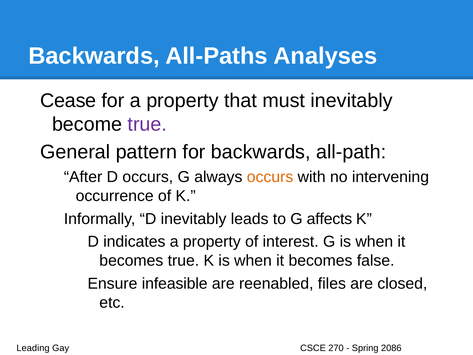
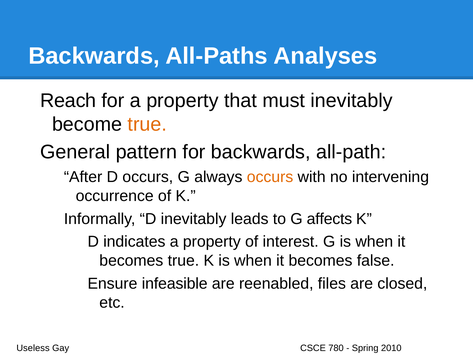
Cease: Cease -> Reach (68, 101)
true colour: purple -> orange (147, 124)
Leading: Leading -> Useless (33, 348)
270: 270 -> 780 (336, 348)
2086: 2086 -> 2010 (391, 348)
